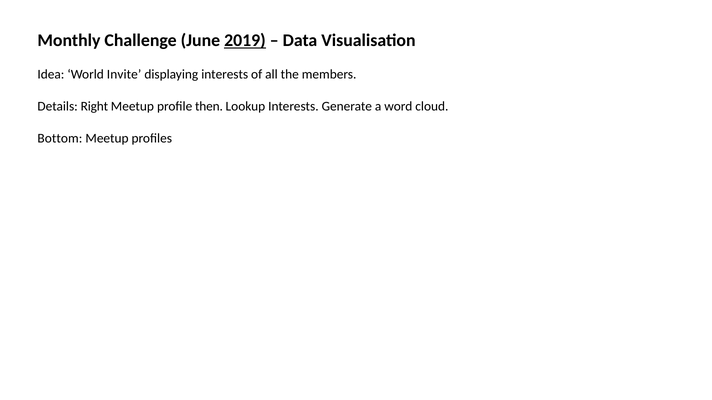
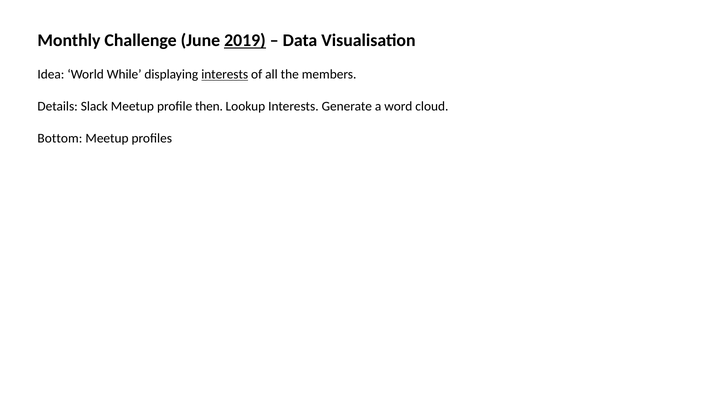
Invite: Invite -> While (124, 75)
interests underline: none -> present (225, 75)
Right: Right -> Slack (94, 107)
